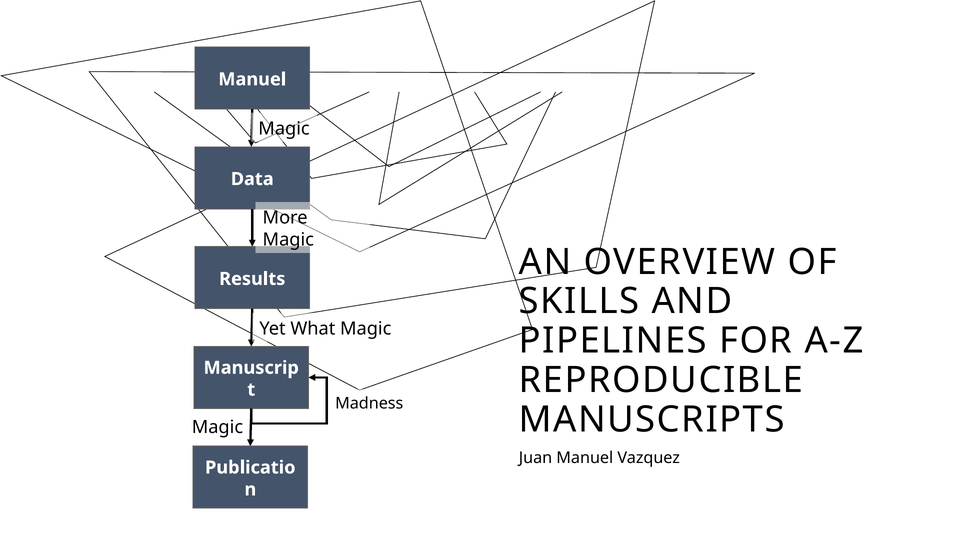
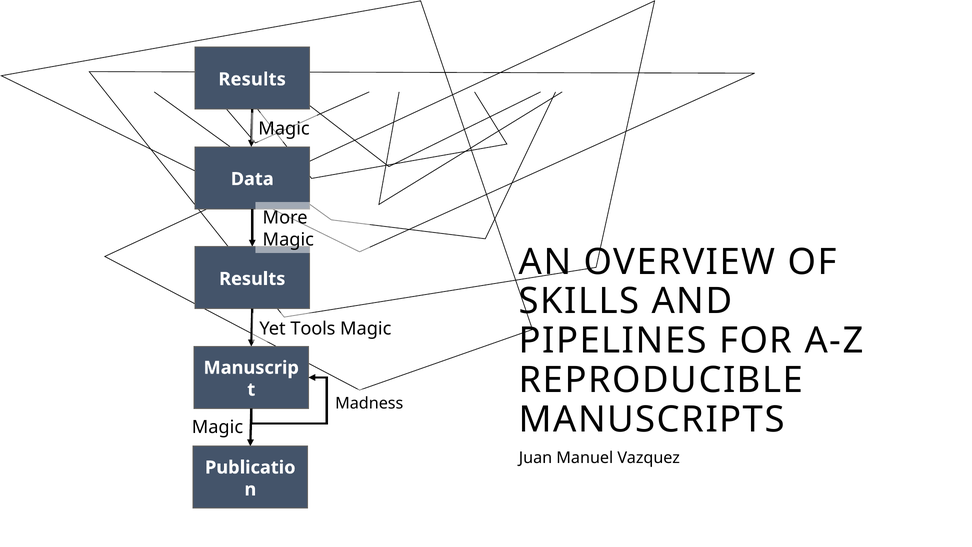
Manuel: Manuel -> Results (252, 79)
What: What -> Tools (313, 328)
